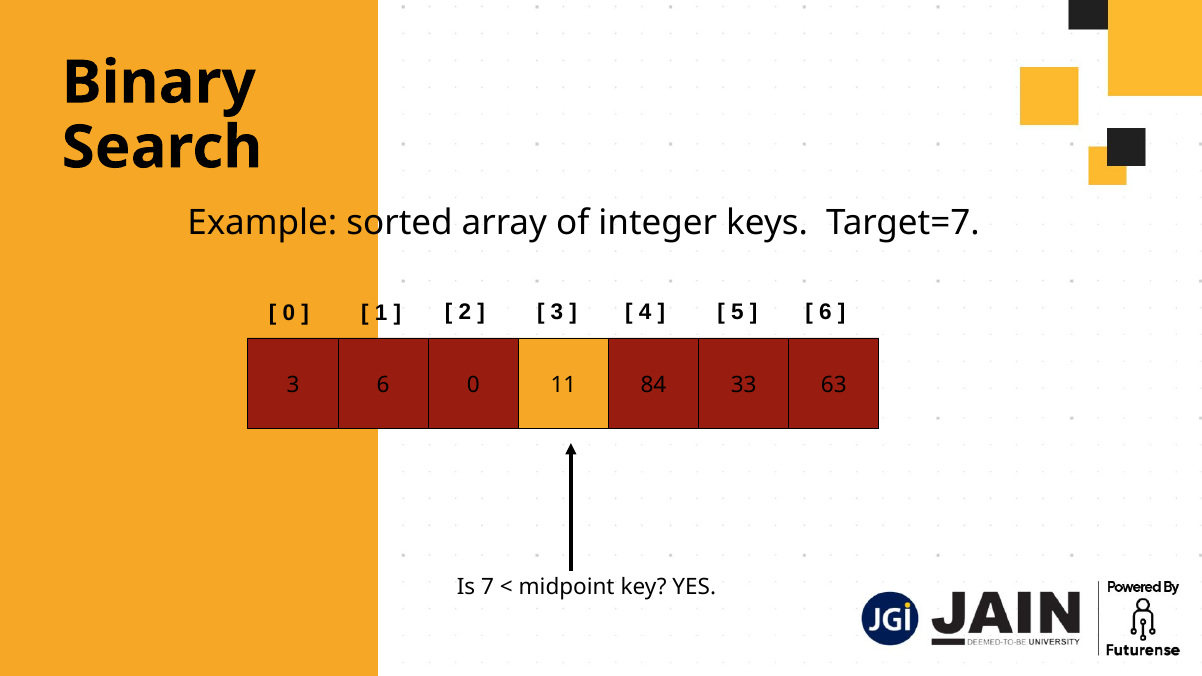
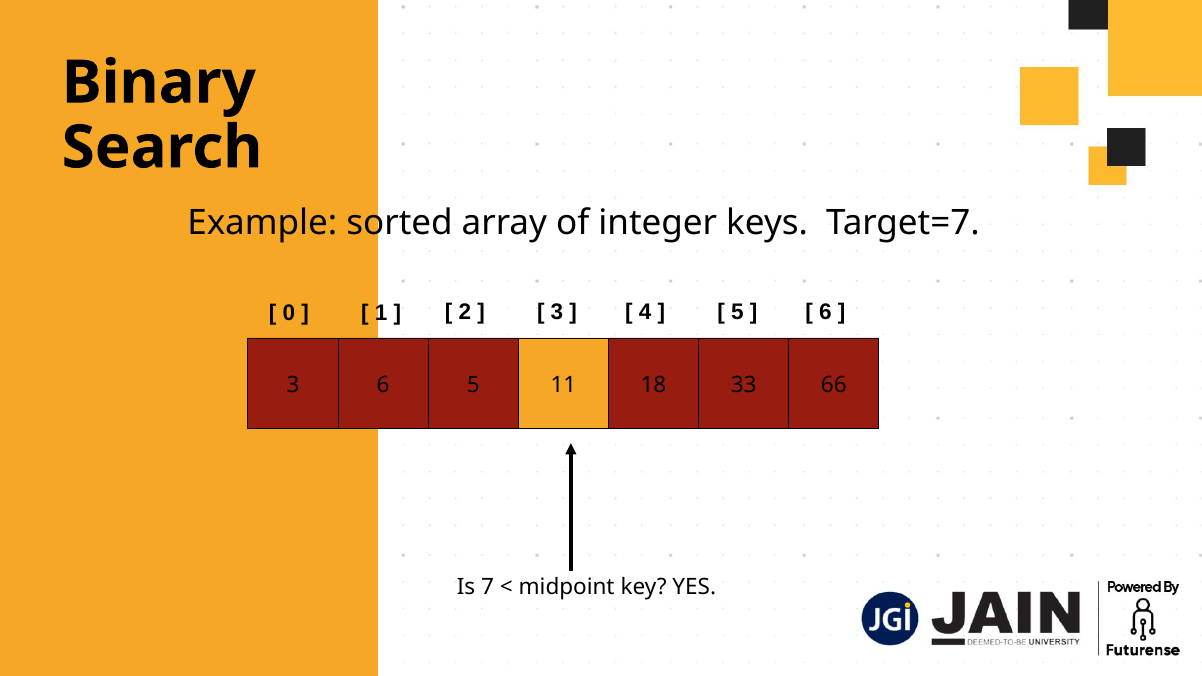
6 0: 0 -> 5 (473, 385)
84: 84 -> 18 (654, 385)
63: 63 -> 66 (834, 385)
